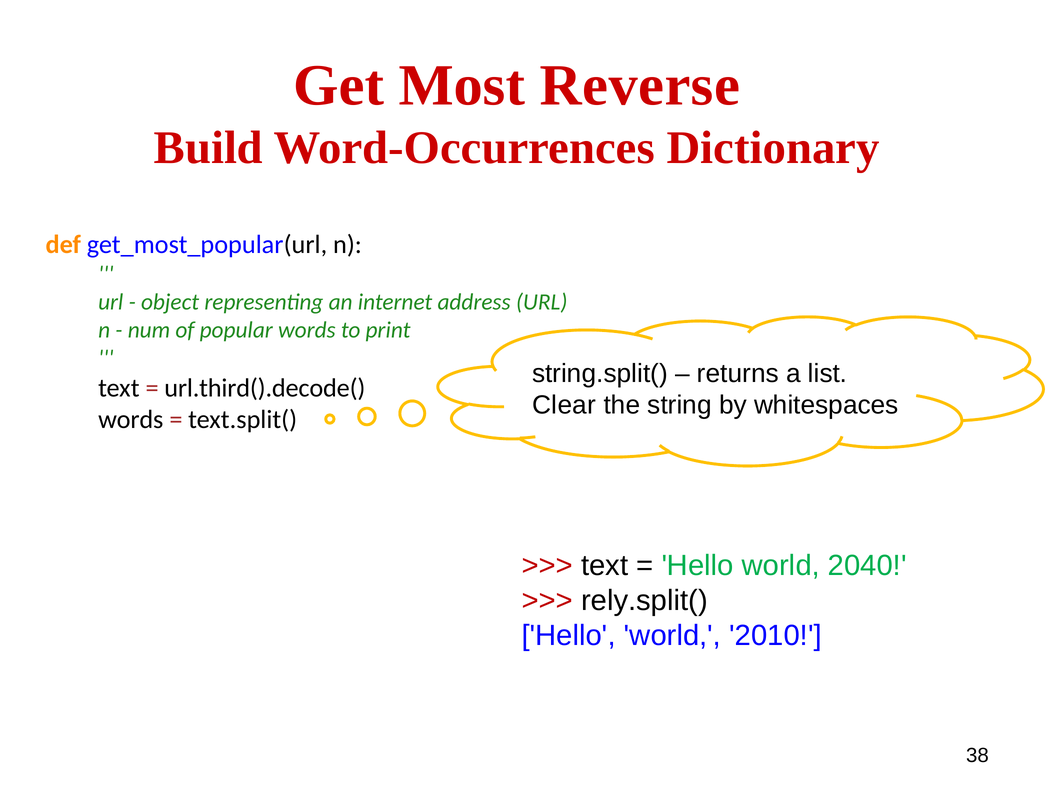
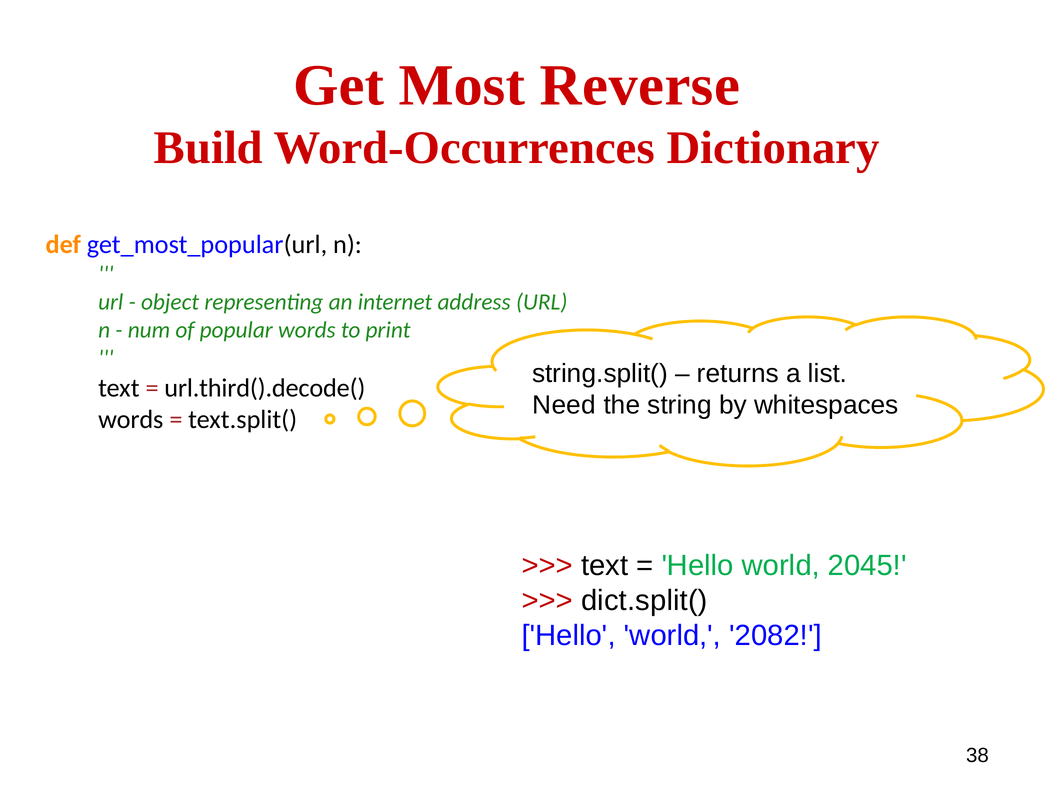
Clear: Clear -> Need (564, 405)
2040: 2040 -> 2045 (867, 565)
rely.split(: rely.split( -> dict.split( (644, 601)
2010: 2010 -> 2082 (775, 636)
